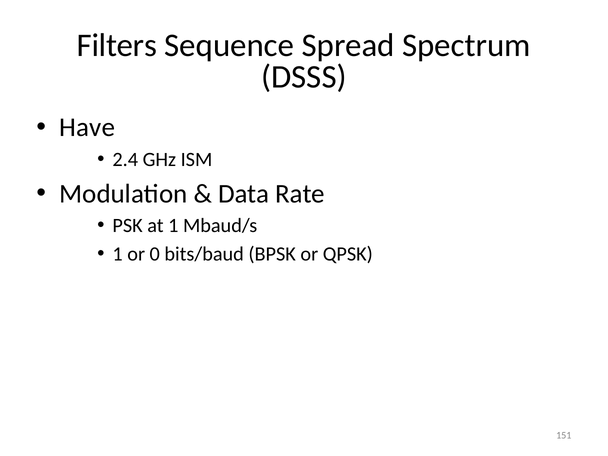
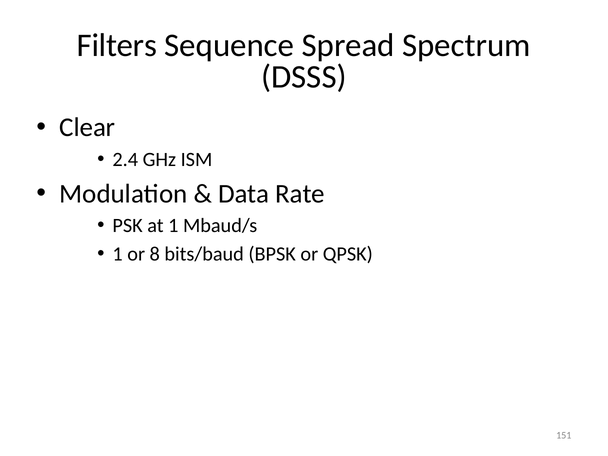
Have: Have -> Clear (87, 128)
0: 0 -> 8 (155, 254)
